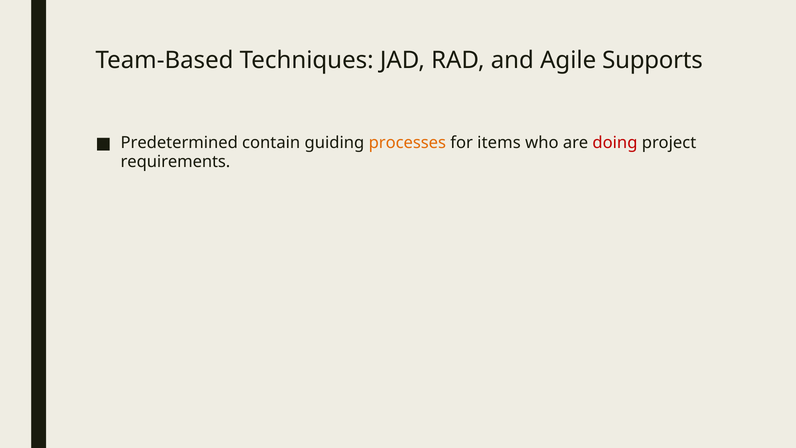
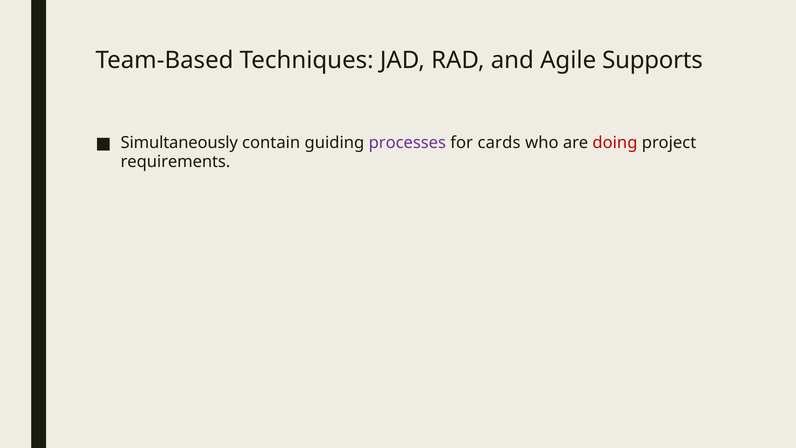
Predetermined: Predetermined -> Simultaneously (179, 143)
processes colour: orange -> purple (407, 143)
items: items -> cards (499, 143)
